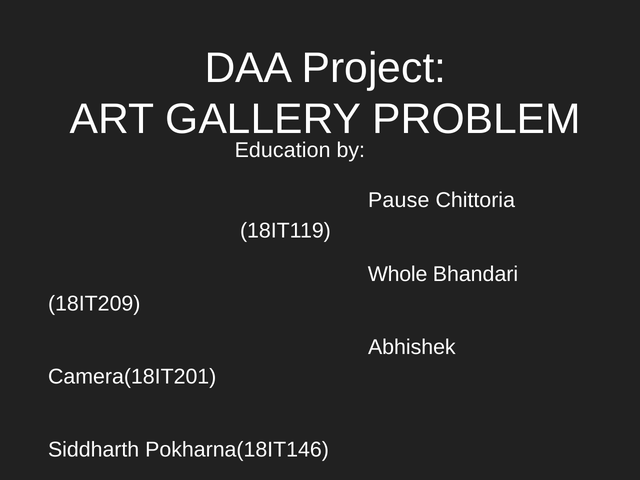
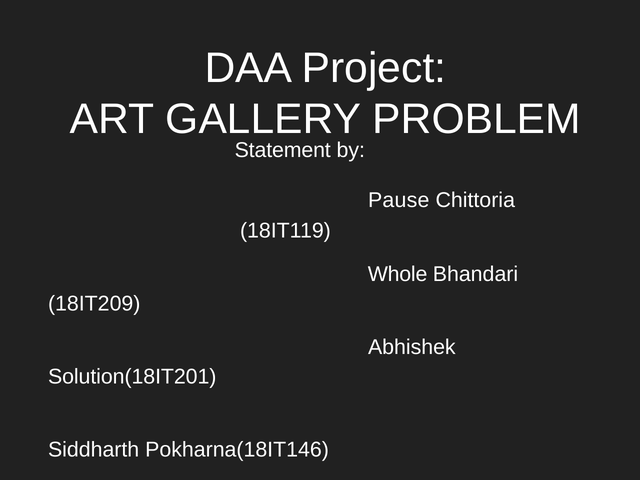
Education: Education -> Statement (283, 150)
Camera(18IT201: Camera(18IT201 -> Solution(18IT201 (132, 377)
